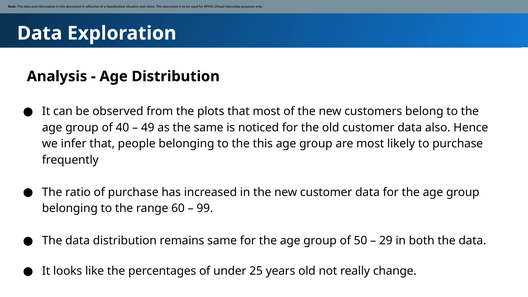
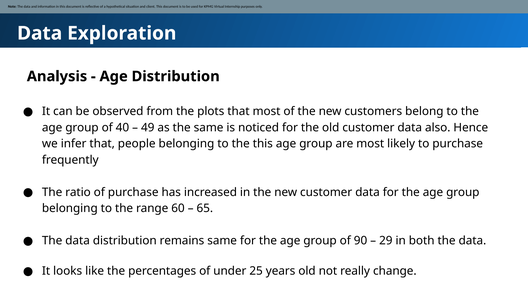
99: 99 -> 65 (205, 208)
50: 50 -> 90 (361, 241)
